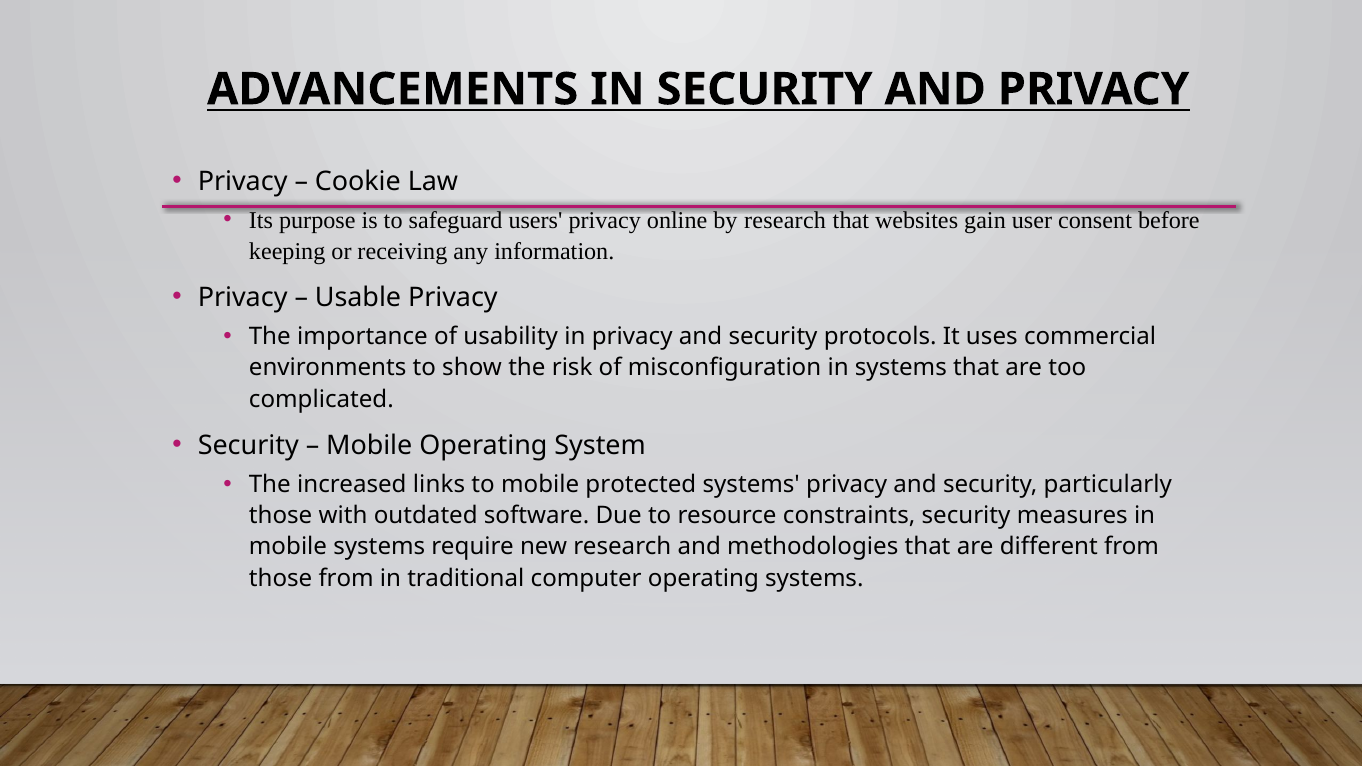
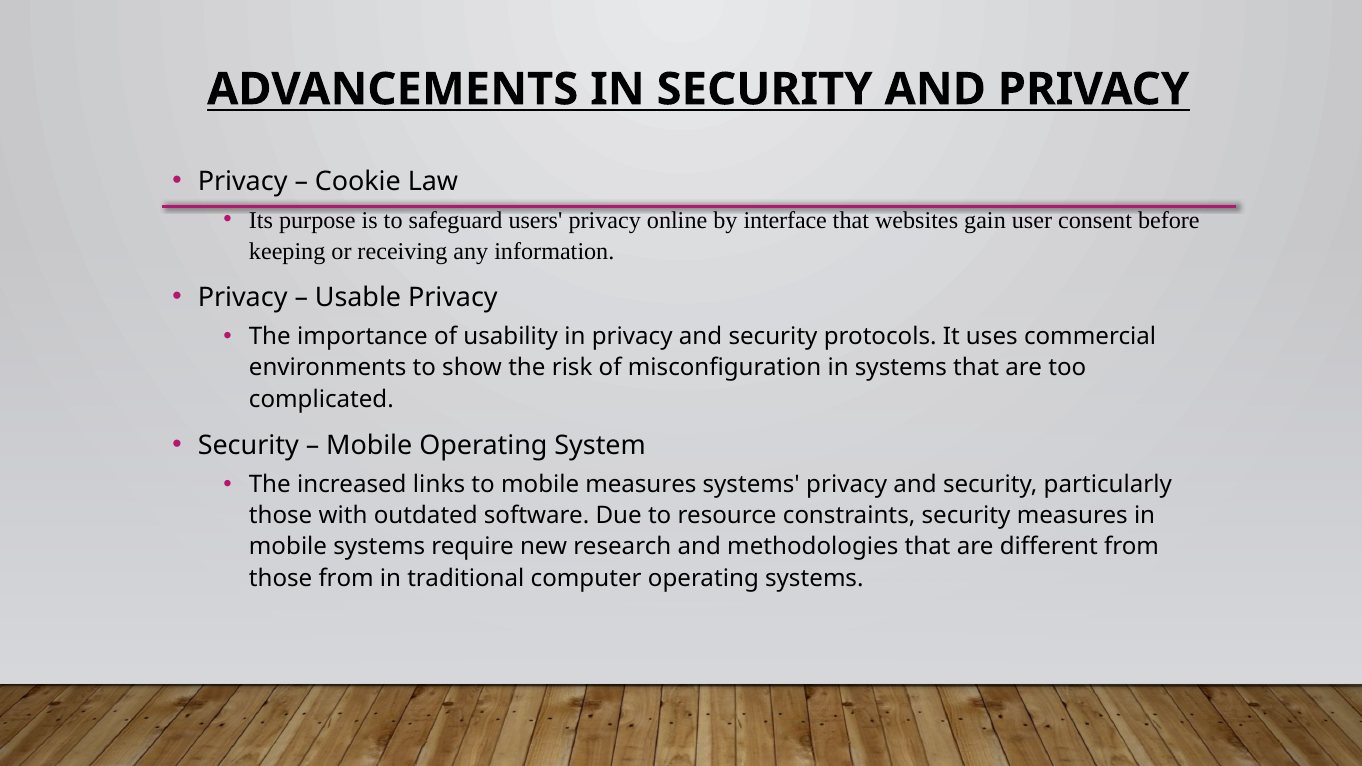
by research: research -> interface (785, 220)
mobile protected: protected -> measures (641, 485)
